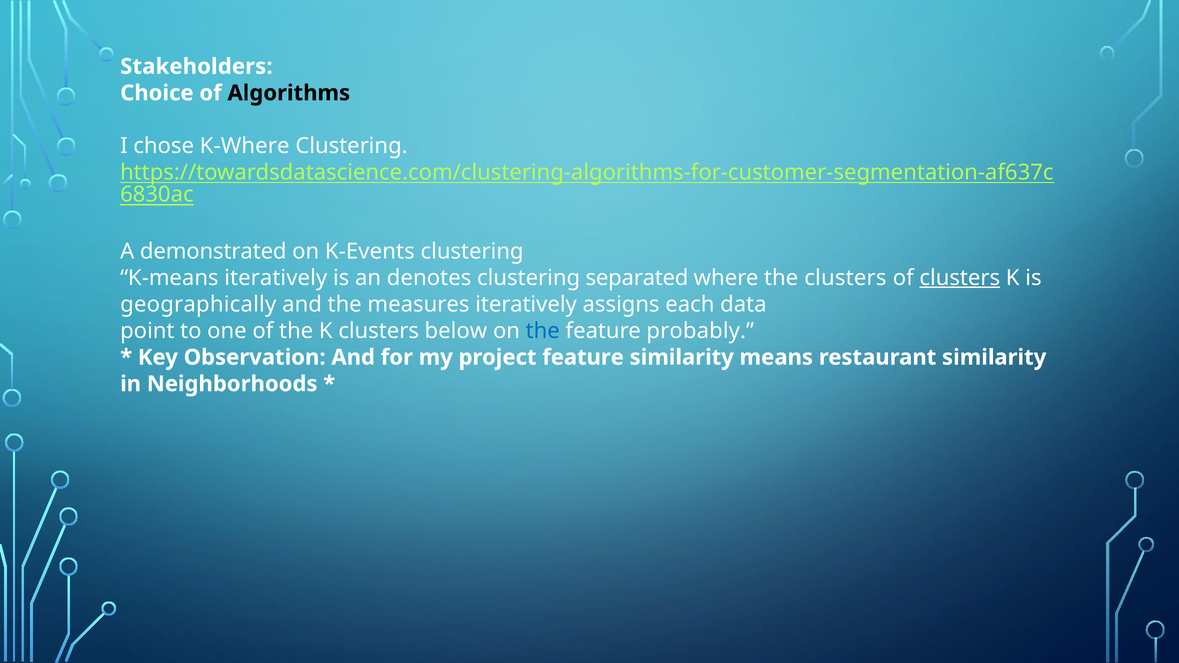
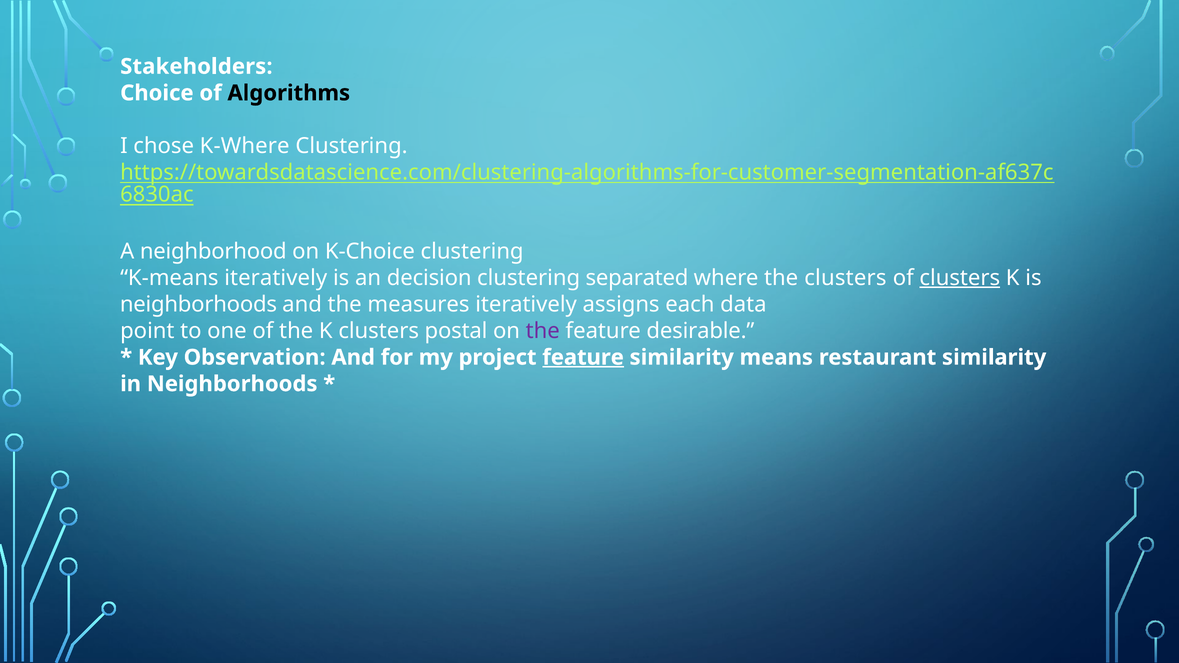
demonstrated: demonstrated -> neighborhood (213, 251)
K-Events: K-Events -> K-Choice (370, 251)
denotes: denotes -> decision (429, 278)
geographically: geographically -> neighborhoods (198, 304)
below: below -> postal (456, 331)
the colour: blue -> purple (543, 331)
probably: probably -> desirable (700, 331)
feature underline: none -> present (583, 357)
